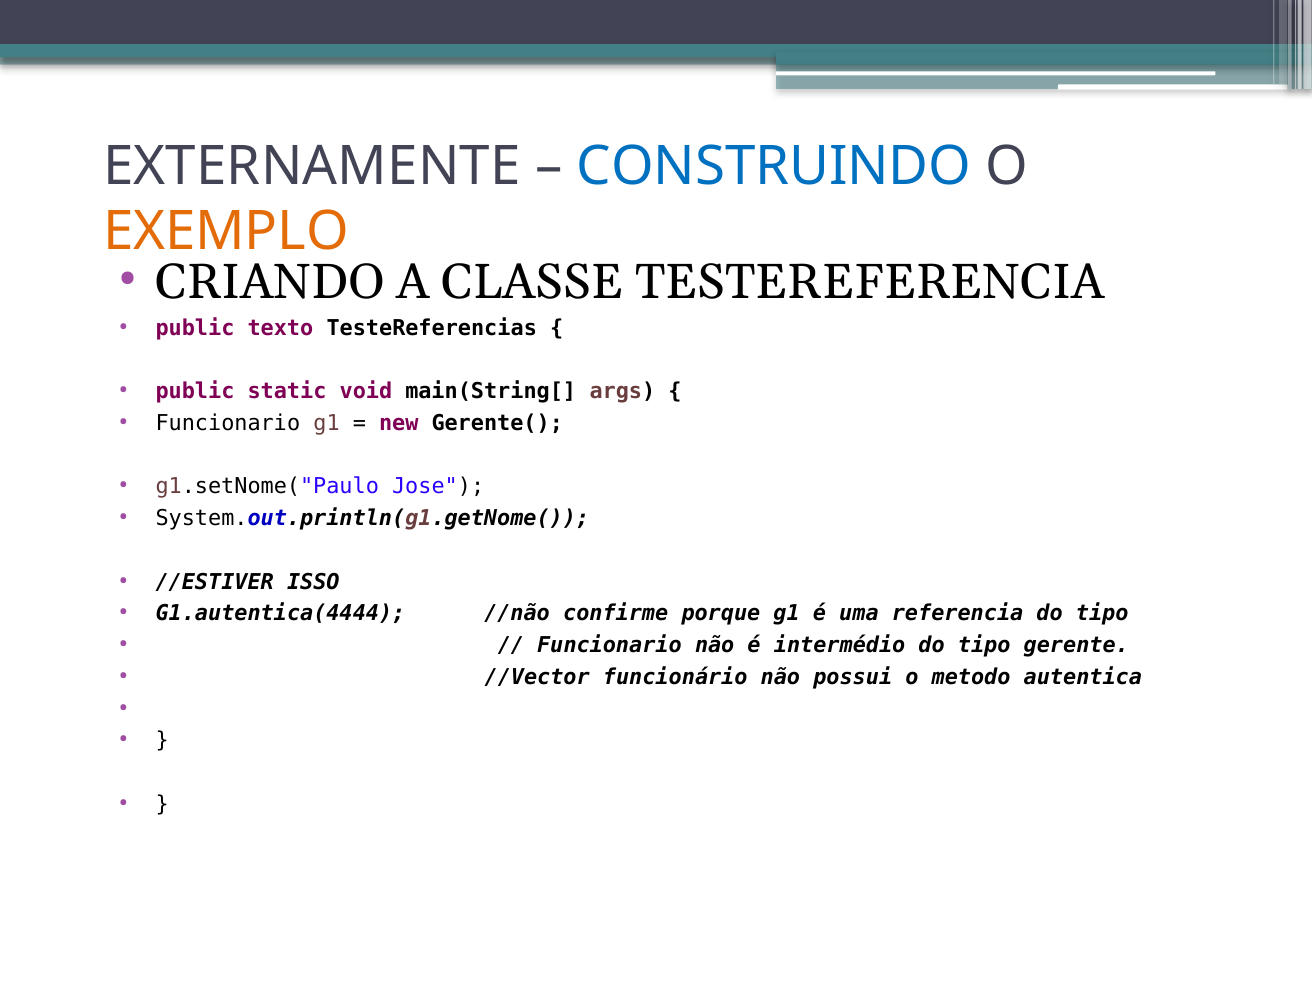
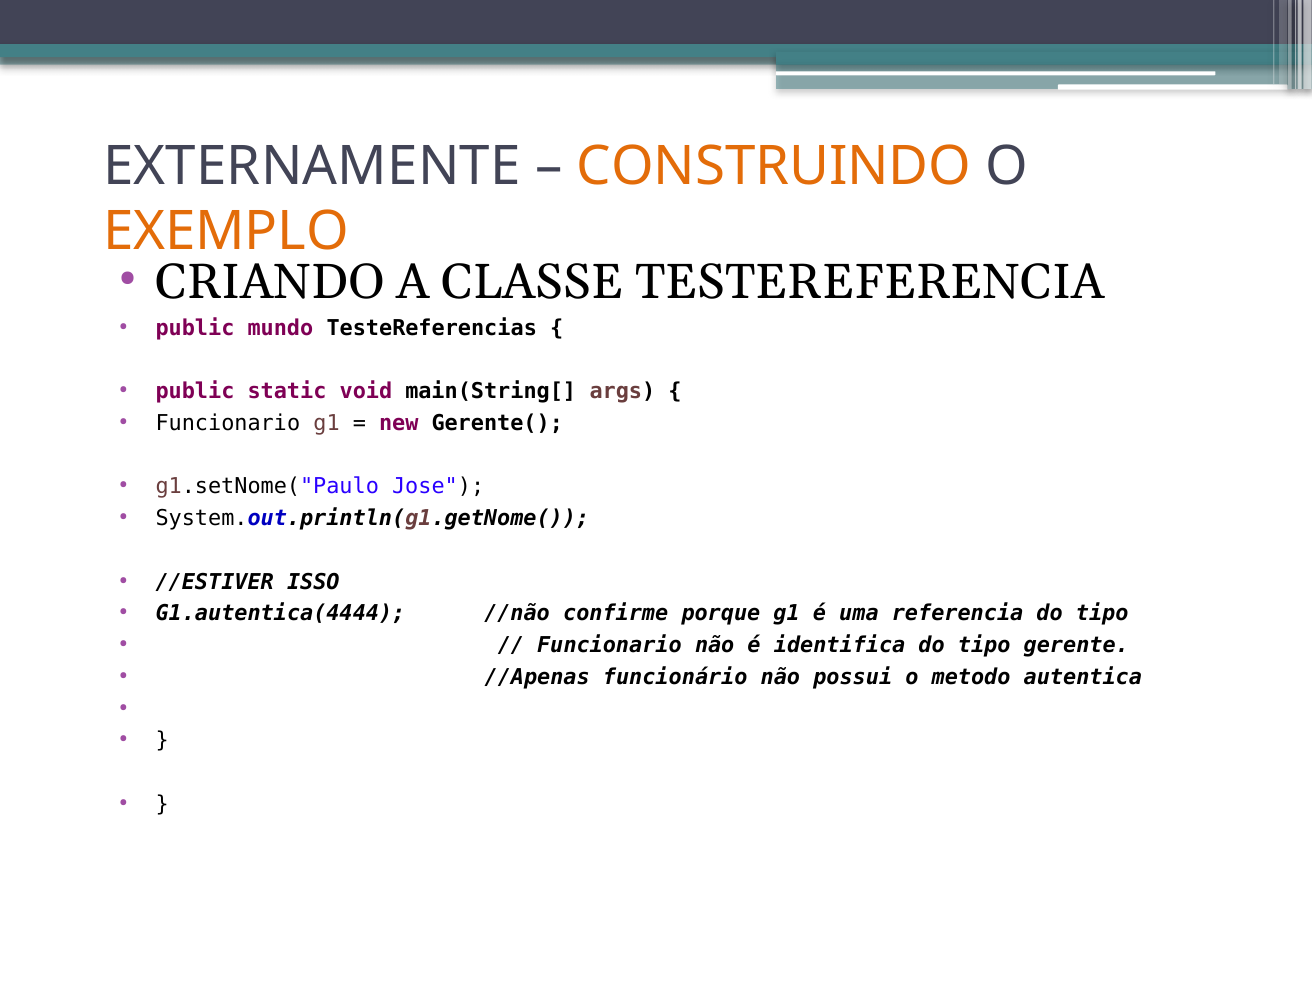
CONSTRUINDO colour: blue -> orange (774, 166)
texto: texto -> mundo (280, 328)
intermédio: intermédio -> identifica (840, 645)
//Vector: //Vector -> //Apenas (537, 677)
